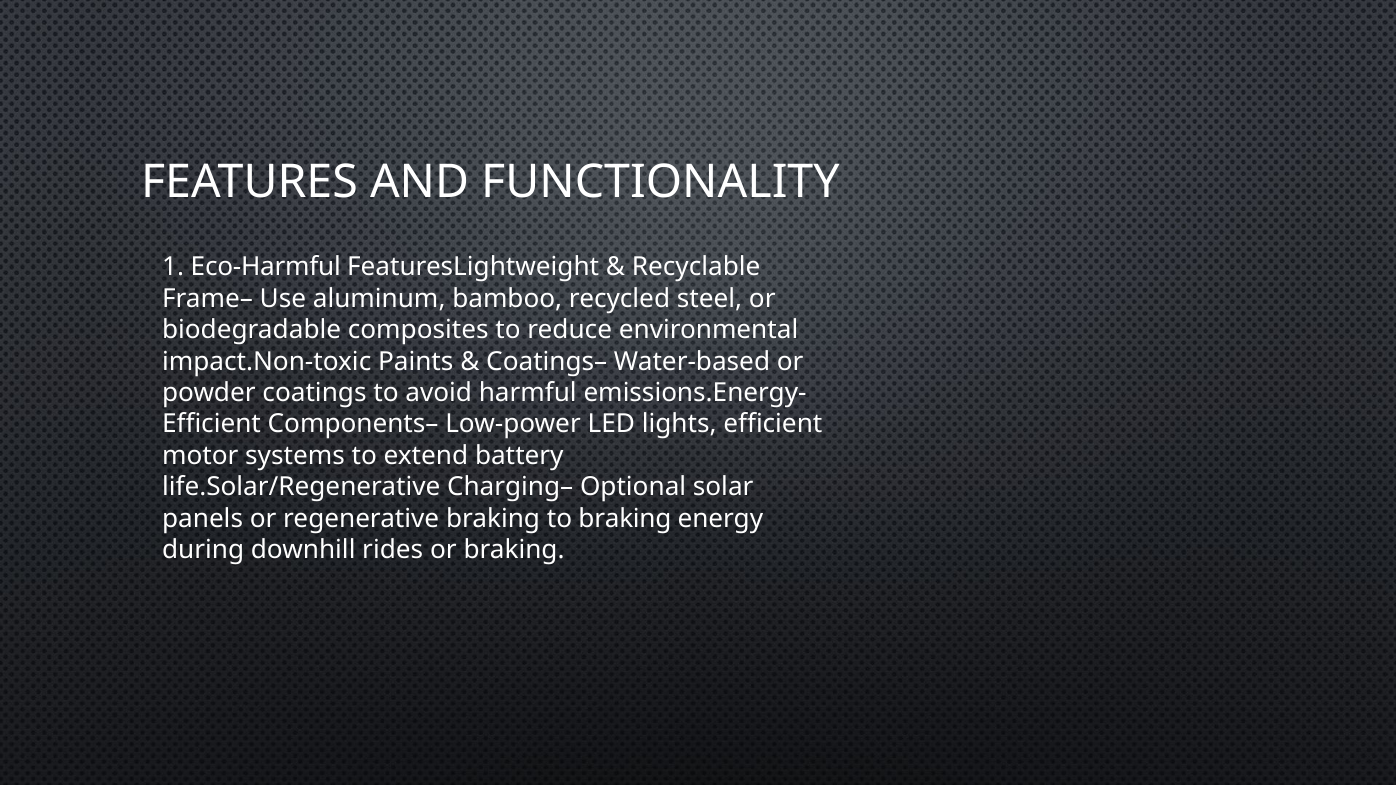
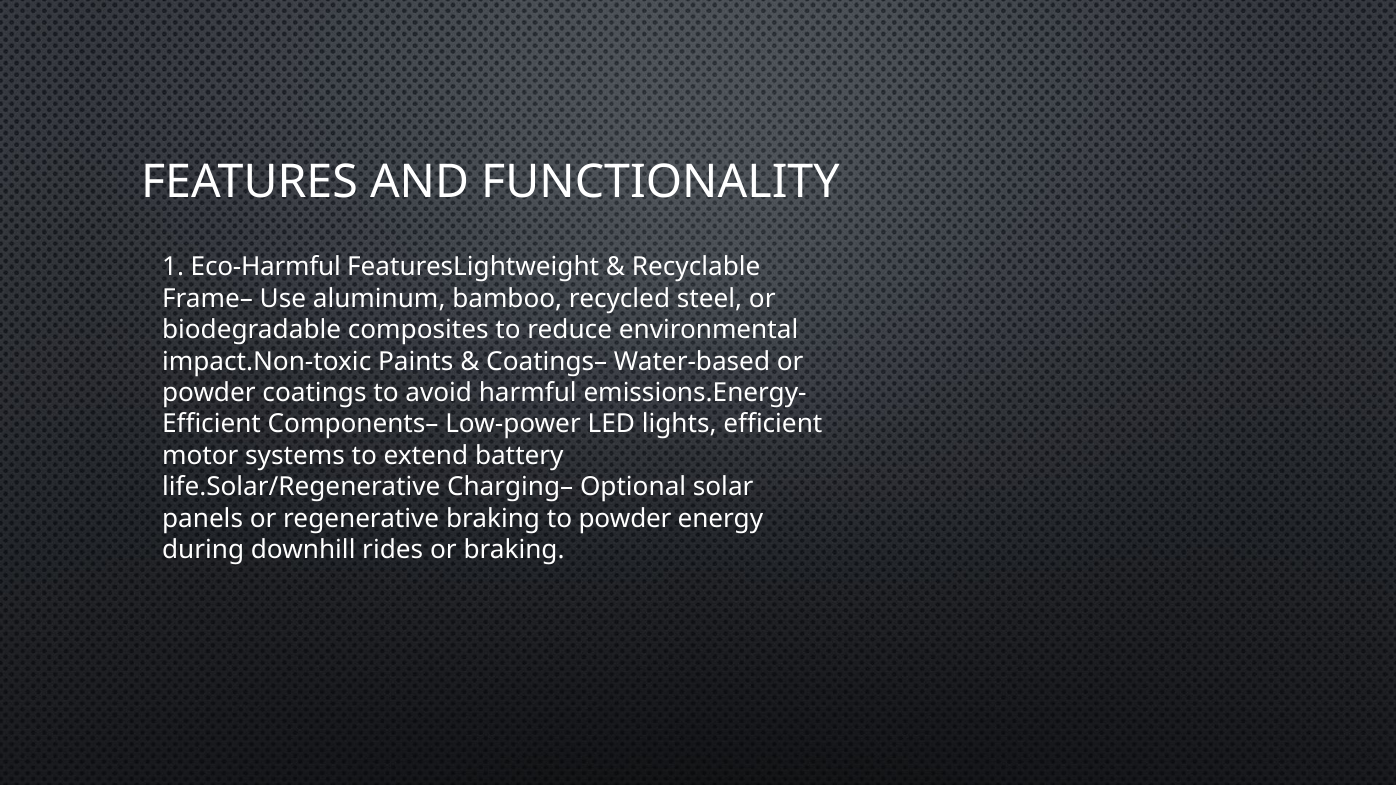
to braking: braking -> powder (625, 519)
